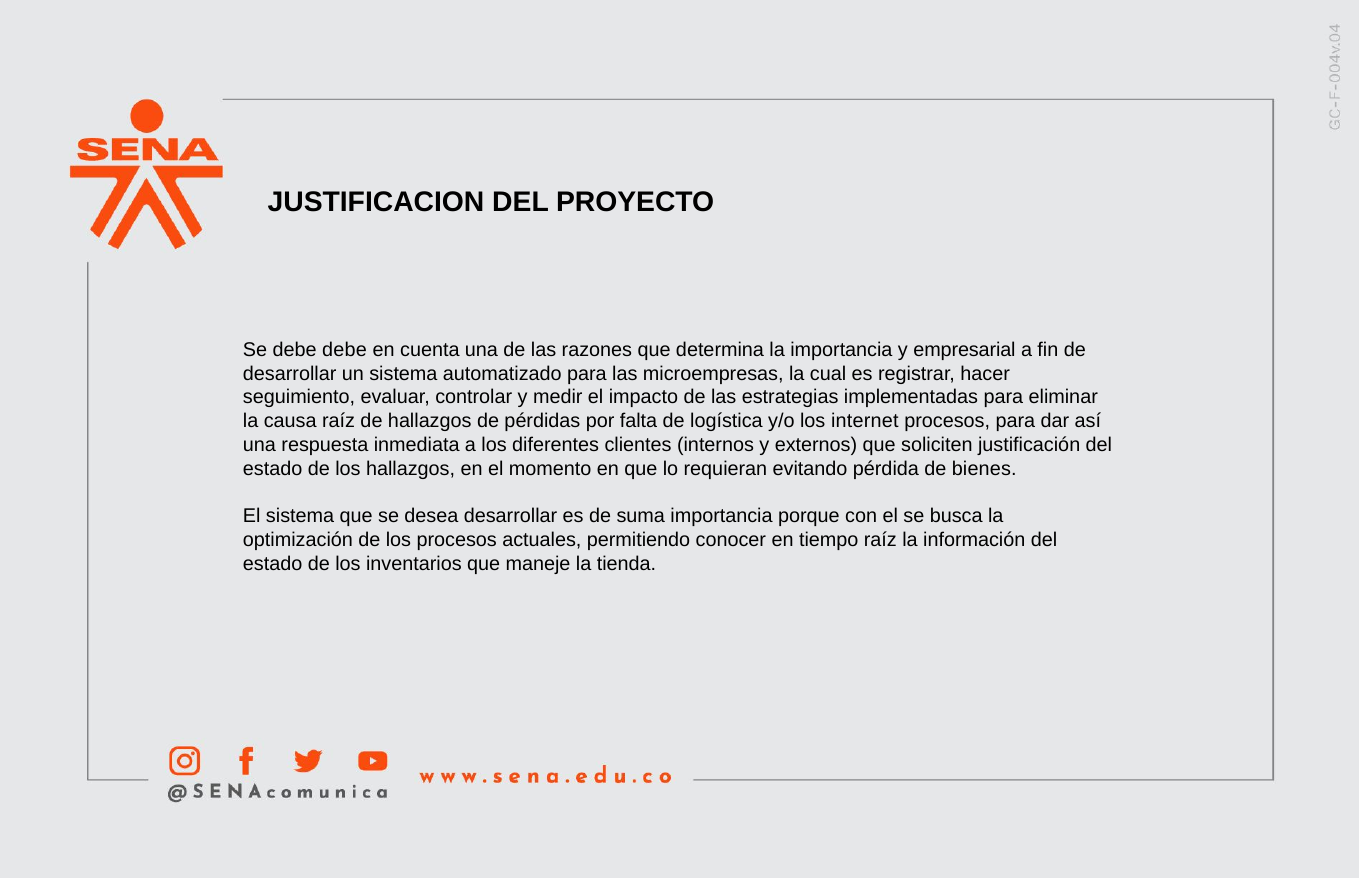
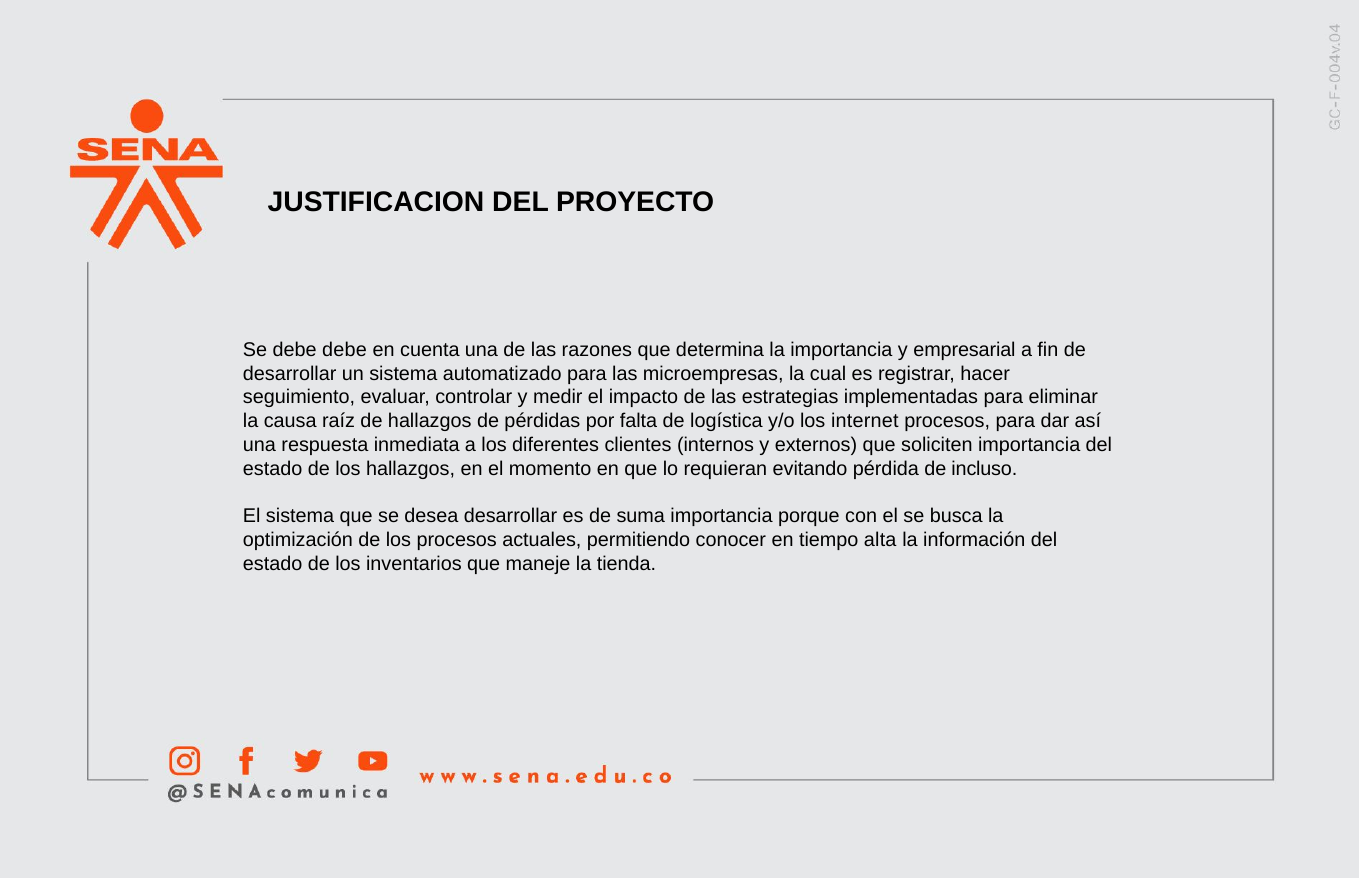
soliciten justificación: justificación -> importancia (1029, 445)
bienes: bienes -> incluso (984, 469)
tiempo raíz: raíz -> alta (880, 540)
